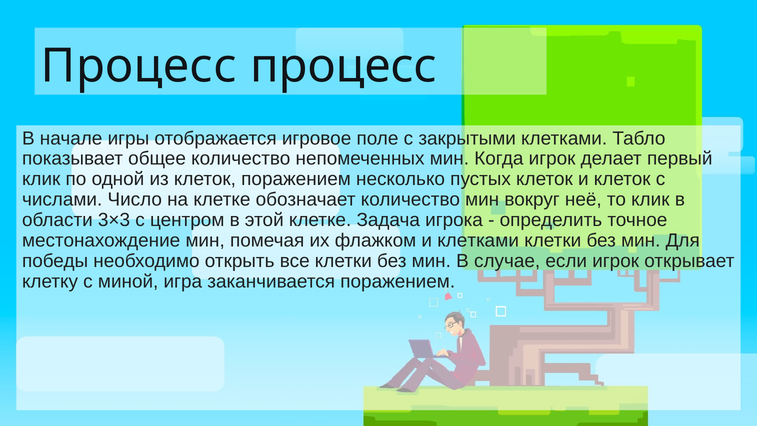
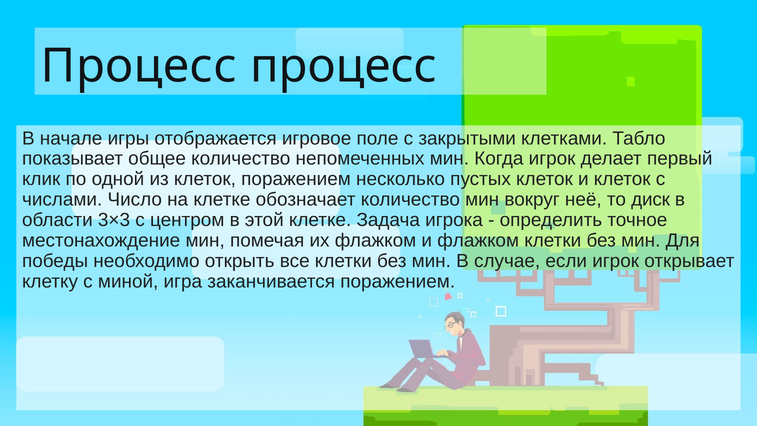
то клик: клик -> диск (651, 200)
и клетками: клетками -> флажком (478, 240)
